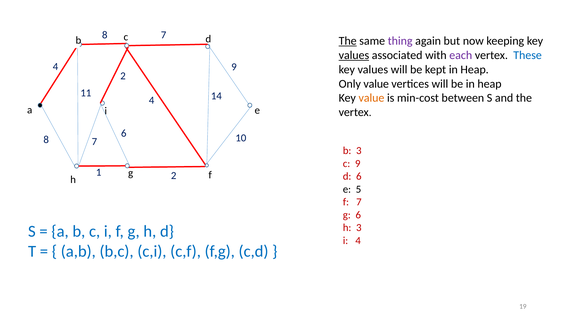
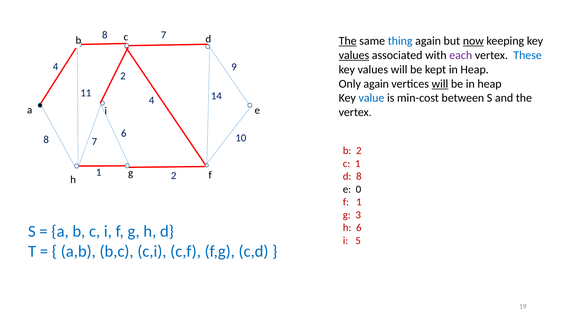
thing colour: purple -> blue (400, 41)
now underline: none -> present (473, 41)
Only value: value -> again (376, 84)
will underline: none -> present (440, 84)
value colour: orange -> blue (371, 98)
b 3: 3 -> 2 (359, 151)
c 9: 9 -> 1 (358, 163)
d 6: 6 -> 8 (359, 176)
5: 5 -> 0 (359, 189)
f 7: 7 -> 1 (359, 202)
g 6: 6 -> 3 (358, 215)
h 3: 3 -> 6 (359, 227)
i 4: 4 -> 5 (358, 240)
